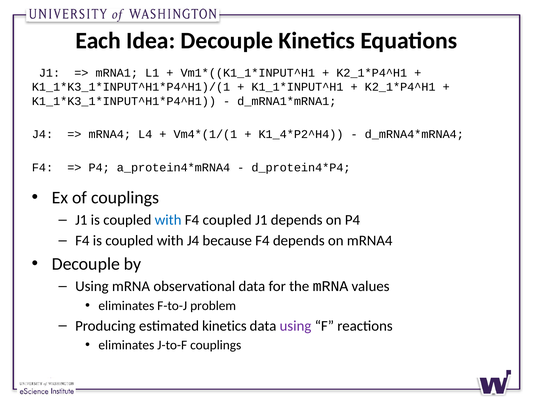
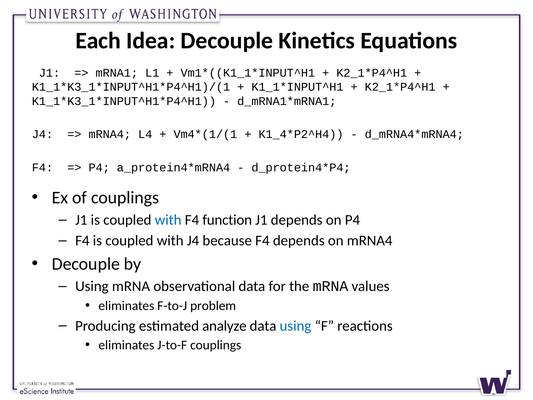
F4 coupled: coupled -> function (227, 220)
estimated kinetics: kinetics -> analyze (224, 326)
using colour: purple -> blue (295, 326)
